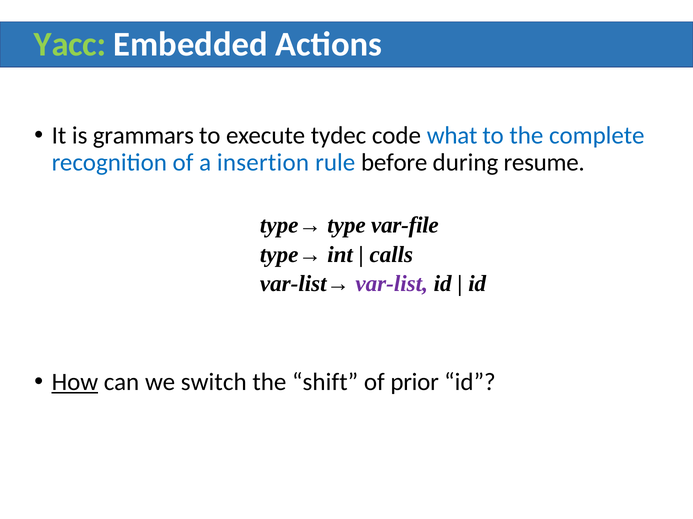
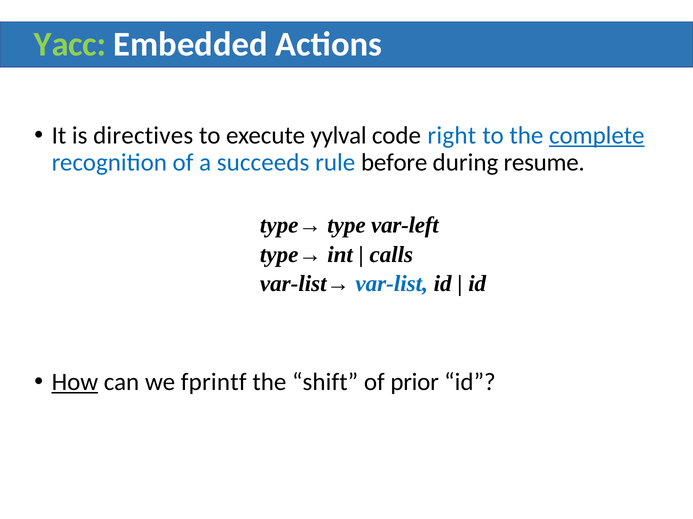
grammars: grammars -> directives (143, 136)
tydec: tydec -> yylval (339, 136)
what: what -> right (452, 136)
complete underline: none -> present (597, 136)
insertion: insertion -> succeeds (263, 163)
var-file: var-file -> var-left (405, 225)
var-list colour: purple -> blue (392, 284)
switch: switch -> fprintf (214, 383)
